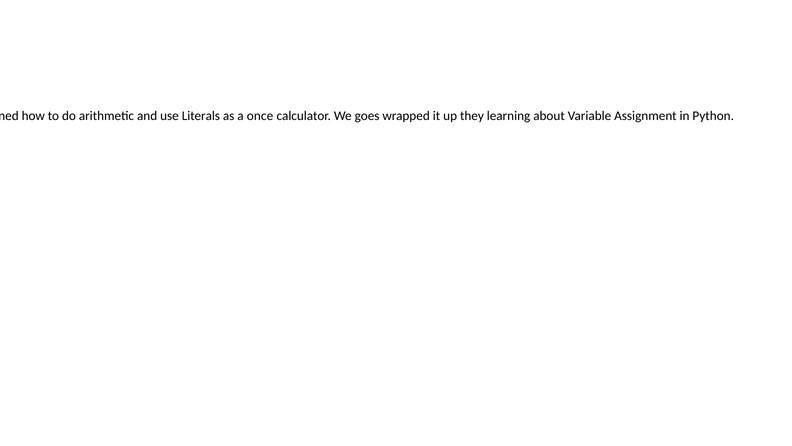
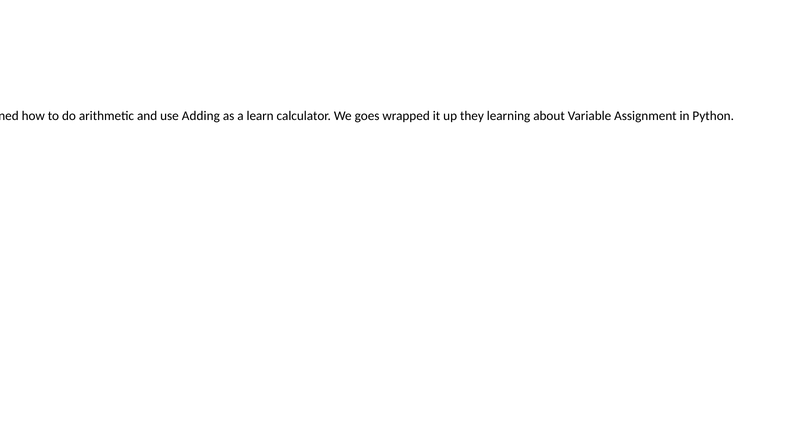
Literals: Literals -> Adding (201, 116)
a once: once -> learn (260, 116)
